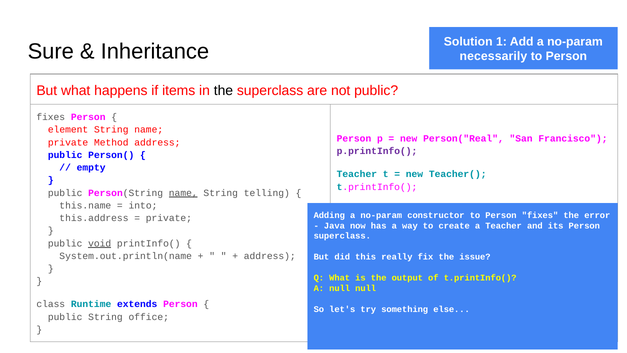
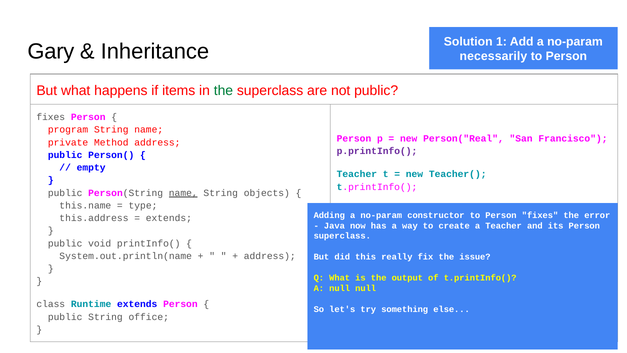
Sure: Sure -> Gary (51, 51)
the colour: black -> green (223, 90)
element: element -> program (68, 130)
telling: telling -> objects (267, 193)
into: into -> type (143, 205)
private: private -> extends (169, 218)
void underline: present -> none (100, 243)
